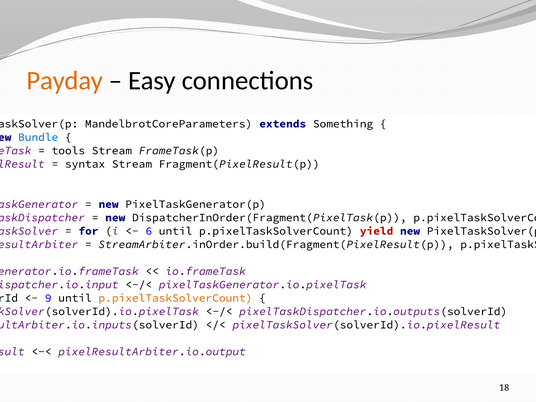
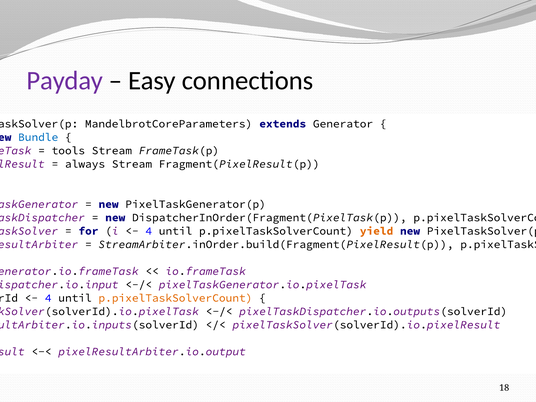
Payday colour: orange -> purple (65, 81)
Something: Something -> Generator (343, 124)
syntax: syntax -> always (85, 164)
6: 6 -> 4 (149, 231)
yield colour: red -> orange (377, 231)
9: 9 -> 4 (48, 298)
